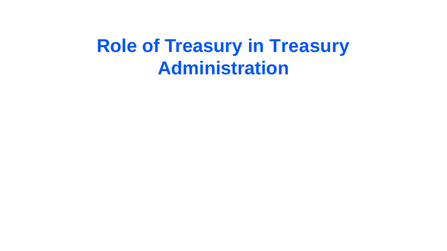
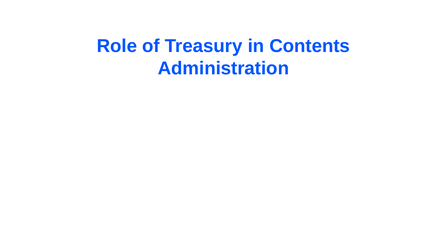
in Treasury: Treasury -> Contents (310, 46)
